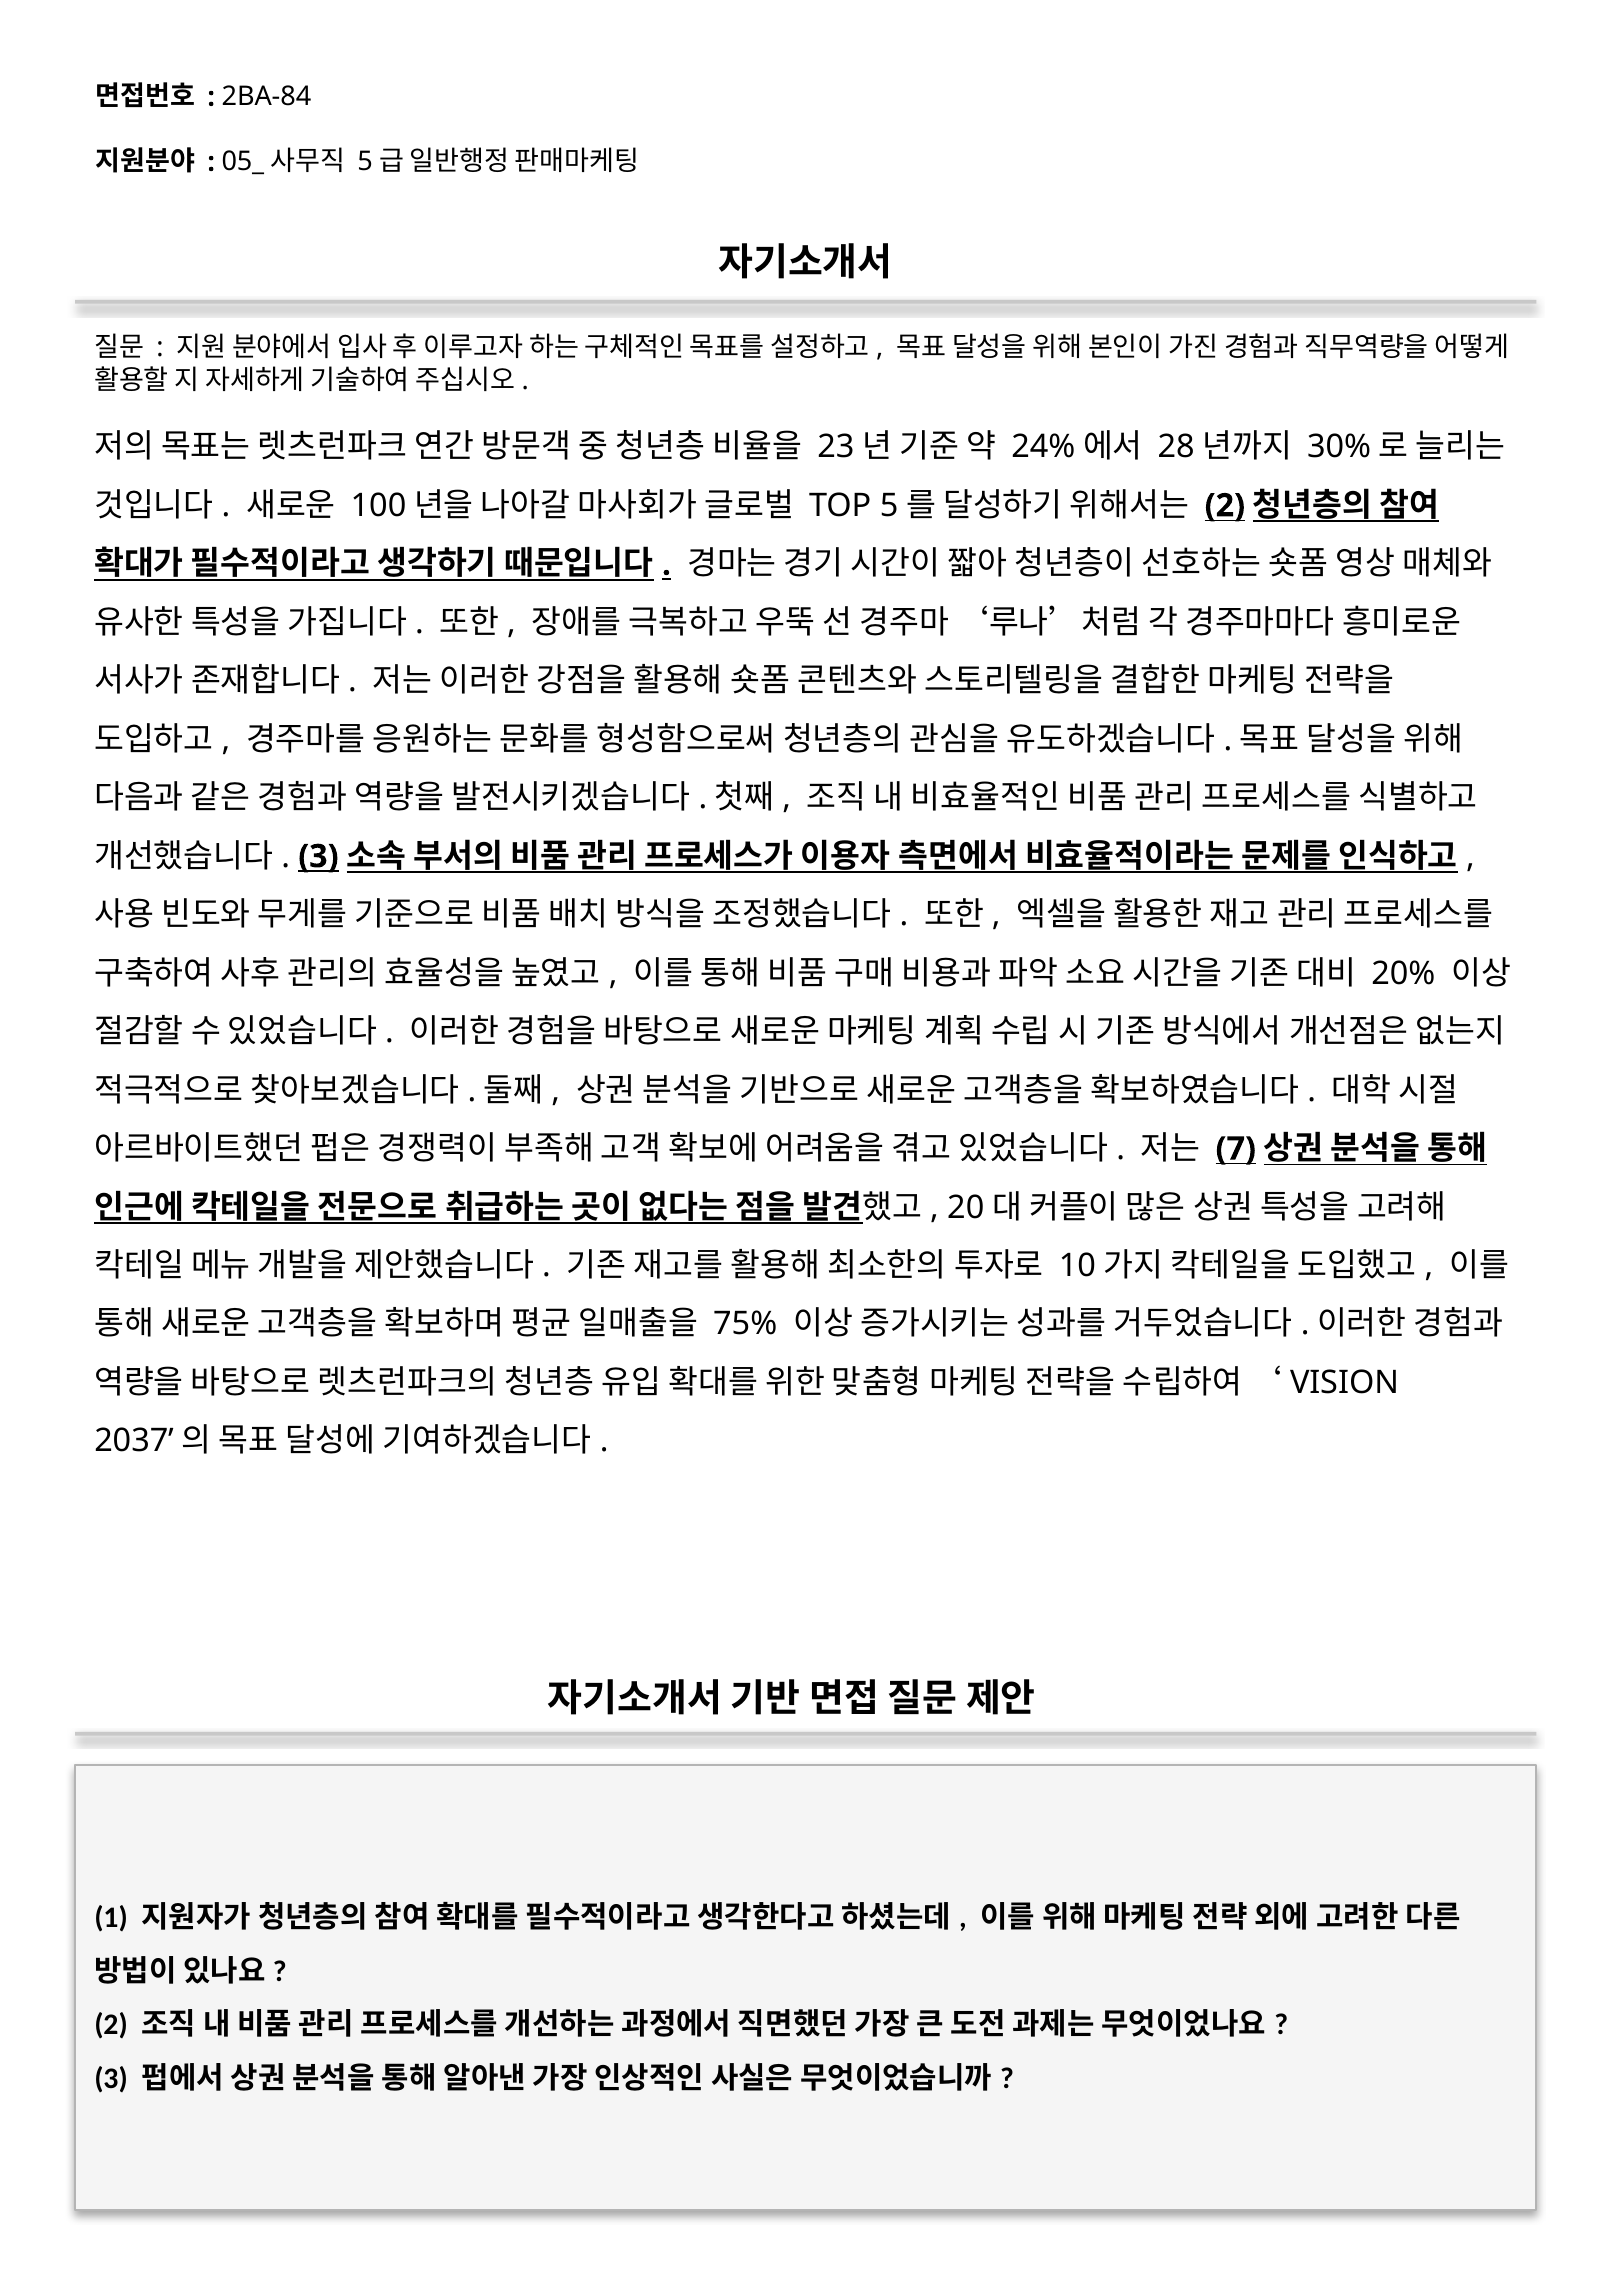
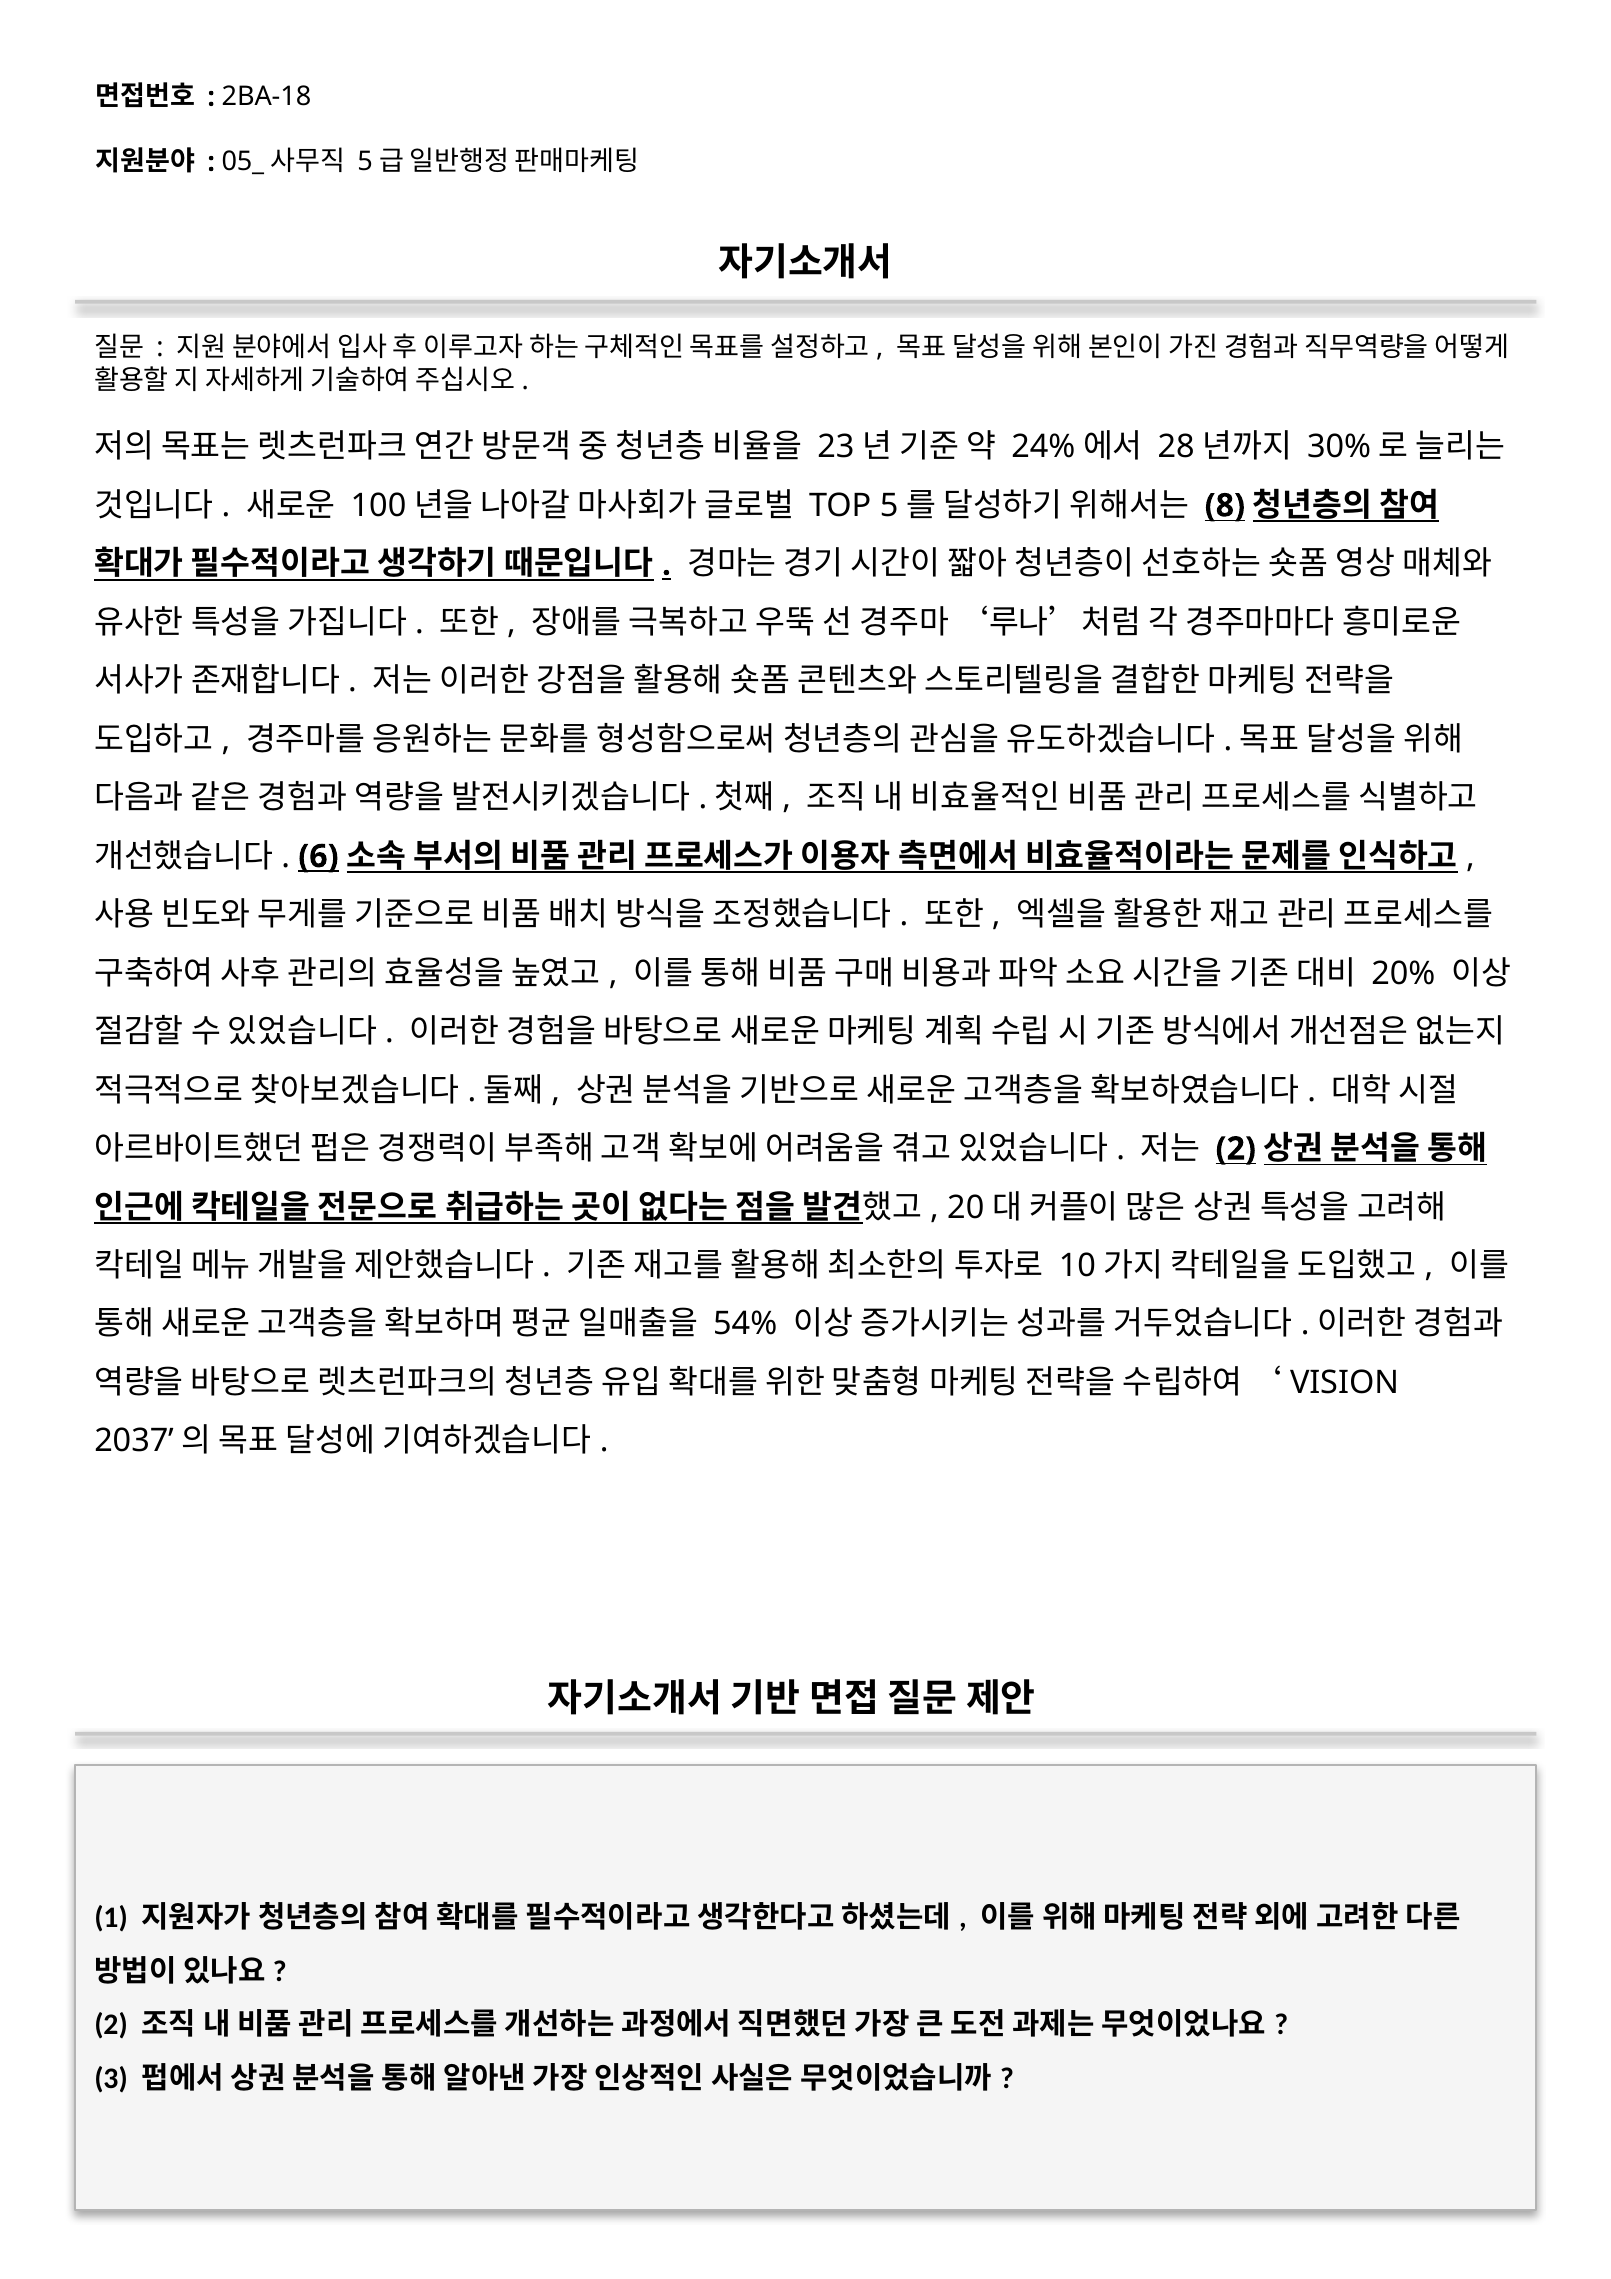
2BA-84: 2BA-84 -> 2BA-18 (266, 97)
2: 2 -> 8 (1225, 506)
3: 3 -> 6 (318, 856)
7: 7 -> 2 (1236, 1149)
75%: 75% -> 54% (745, 1324)
